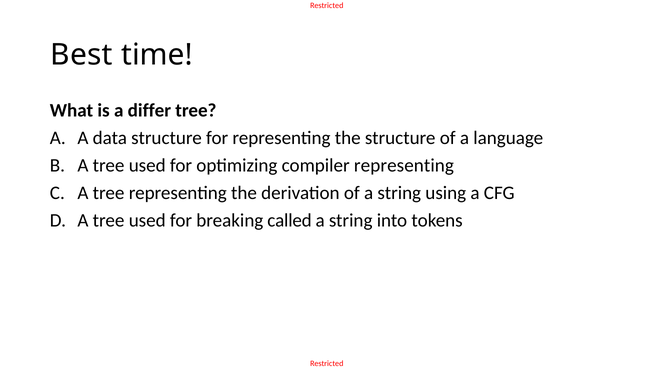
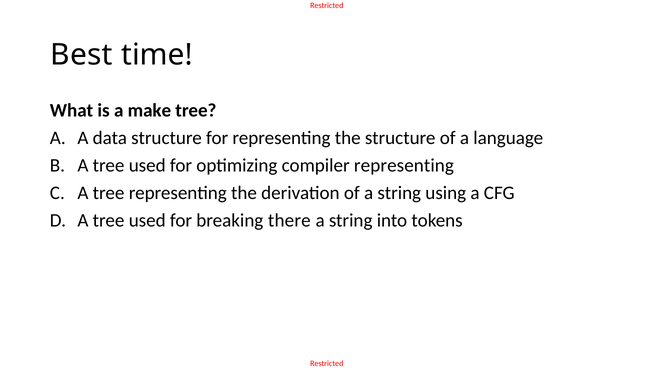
differ: differ -> make (149, 111)
called: called -> there (289, 220)
